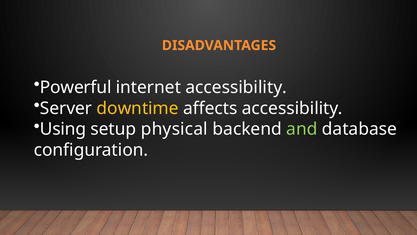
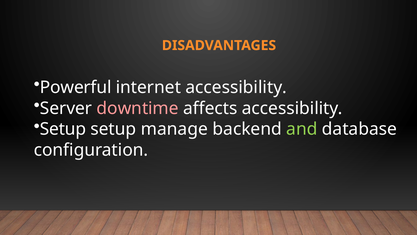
downtime colour: yellow -> pink (138, 108)
Using: Using -> Setup (63, 129)
physical: physical -> manage (174, 129)
